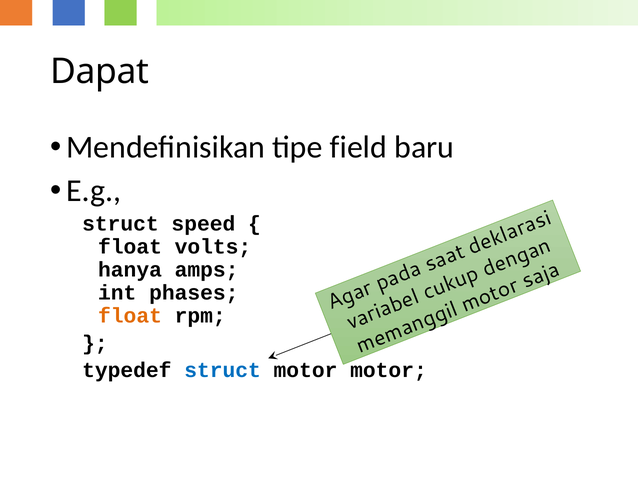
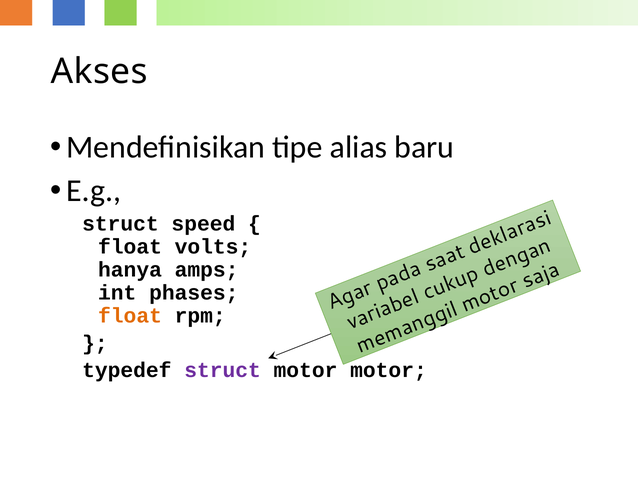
Dapat: Dapat -> Akses (99, 71)
field: field -> alias (359, 148)
struct colour: blue -> purple (223, 371)
